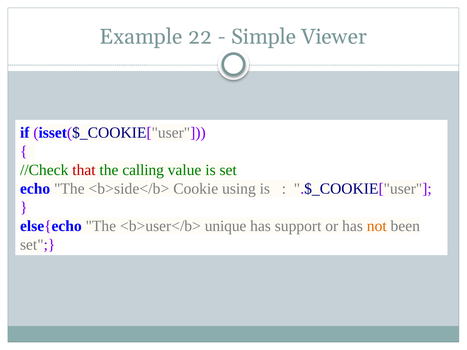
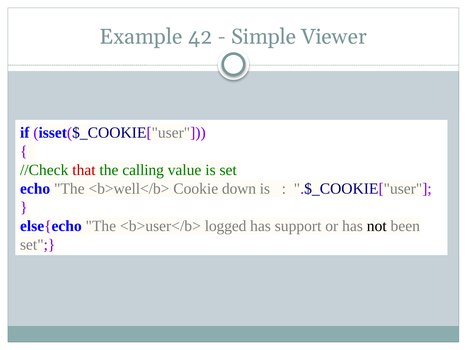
22: 22 -> 42 (200, 37)
<b>side</b>: <b>side</b> -> <b>well</b> (129, 189)
using: using -> down (239, 189)
unique: unique -> logged (226, 226)
not colour: orange -> black (377, 226)
